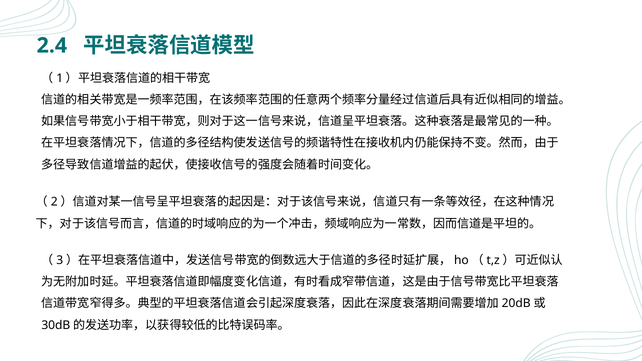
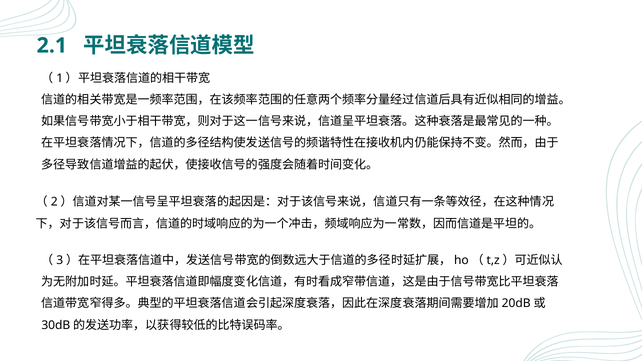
2.4: 2.4 -> 2.1 (52, 46)
